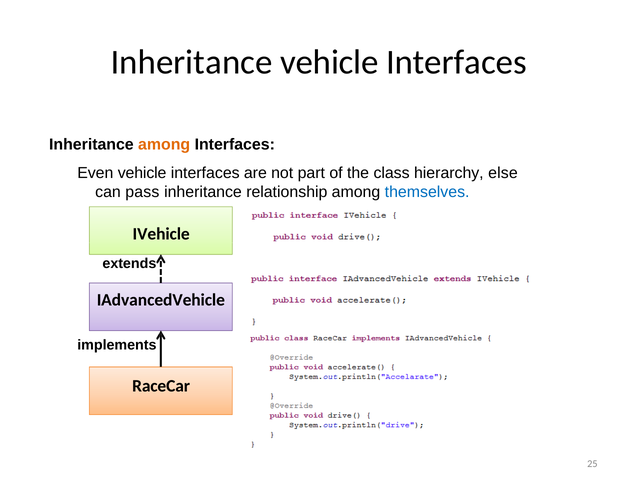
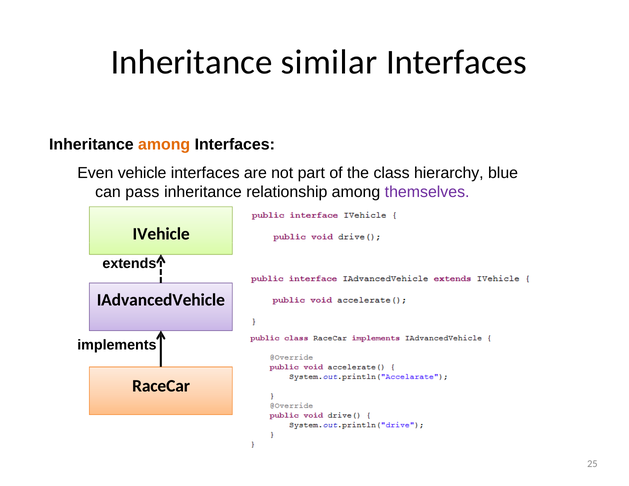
Inheritance vehicle: vehicle -> similar (329, 62)
else: else -> blue (503, 173)
themselves colour: blue -> purple (427, 192)
